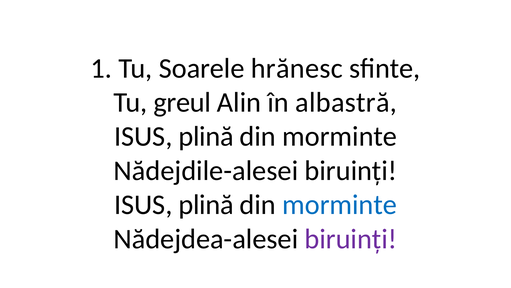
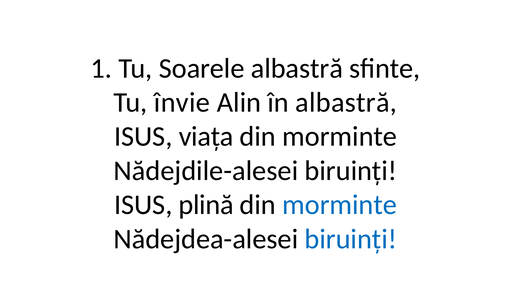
Soarele hrănesc: hrănesc -> albastră (297, 68)
greul: greul -> învie (182, 102)
plină: plină -> viața (206, 136)
biruinți colour: purple -> blue (351, 239)
